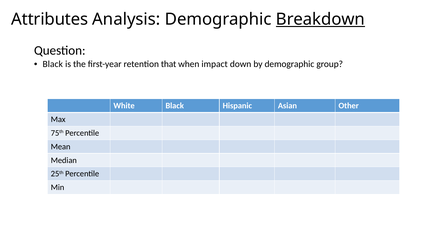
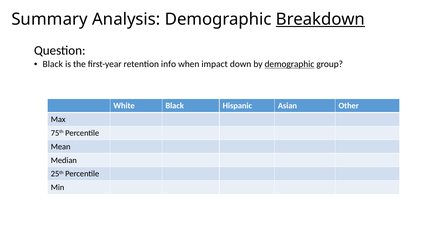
Attributes: Attributes -> Summary (50, 19)
that: that -> info (169, 64)
demographic underline: none -> present (289, 64)
